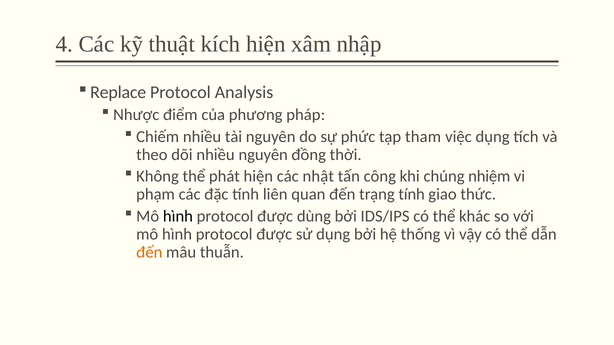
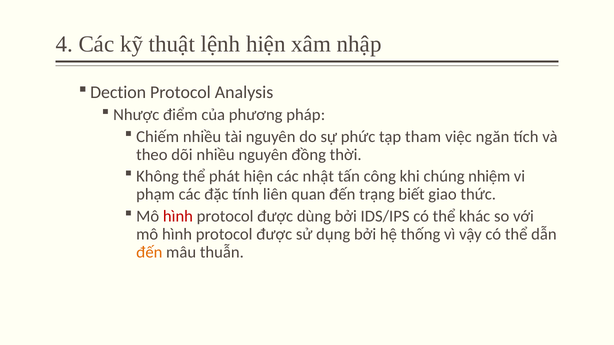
kích: kích -> lệnh (220, 44)
Replace: Replace -> Dection (118, 92)
việc dụng: dụng -> ngăn (493, 137)
trạng tính: tính -> biết (412, 195)
hình colour: black -> red (178, 216)
